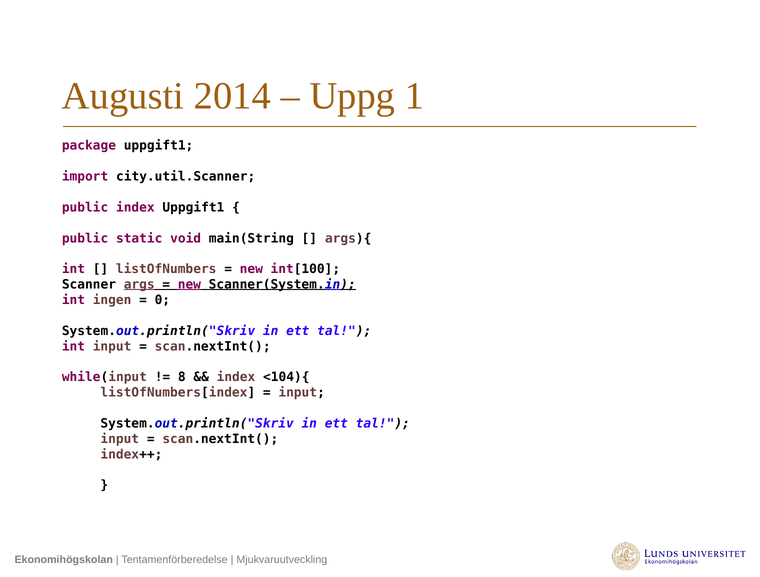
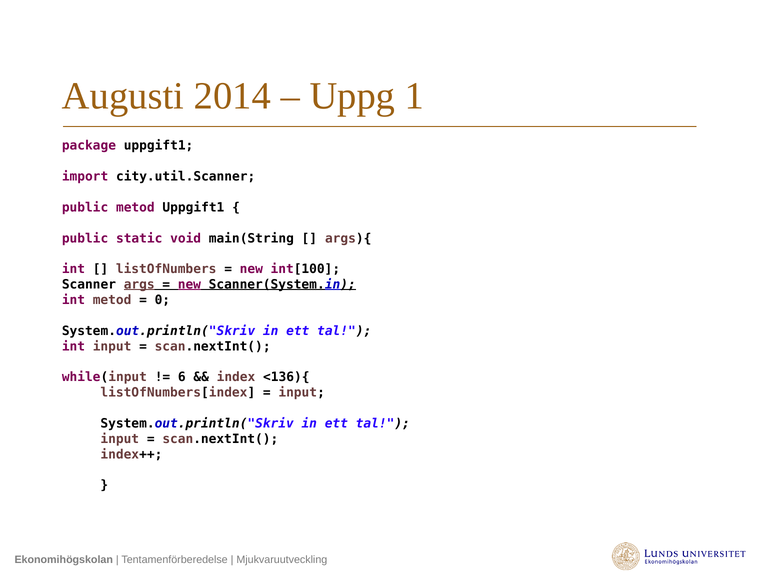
public index: index -> metod (135, 208)
int ingen: ingen -> metod (112, 300)
8: 8 -> 6 (182, 378)
<104){: <104){ -> <136){ (286, 378)
